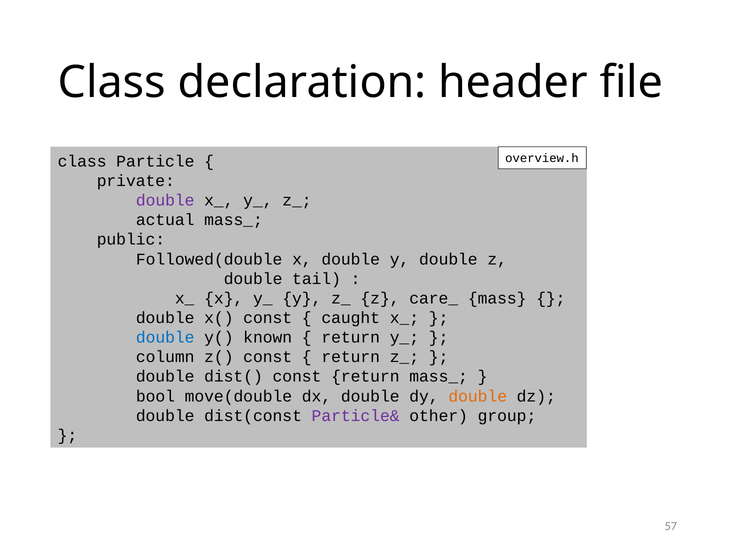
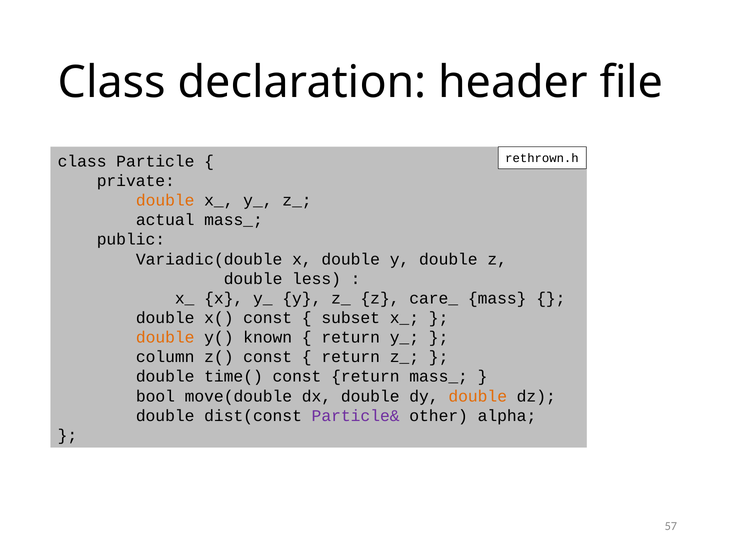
overview.h: overview.h -> rethrown.h (542, 159)
double colour: purple -> orange (165, 200)
Followed(double: Followed(double -> Variadic(double (209, 259)
tail: tail -> less (317, 279)
caught: caught -> subset (351, 318)
double colour: blue -> orange (165, 338)
dist(: dist( -> time( (233, 377)
group: group -> alpha (507, 416)
